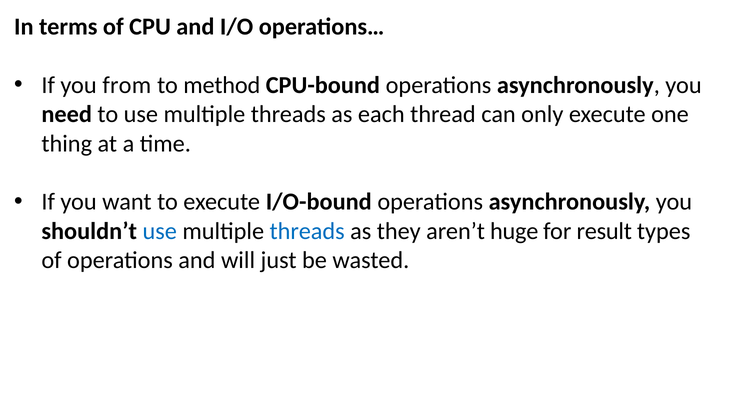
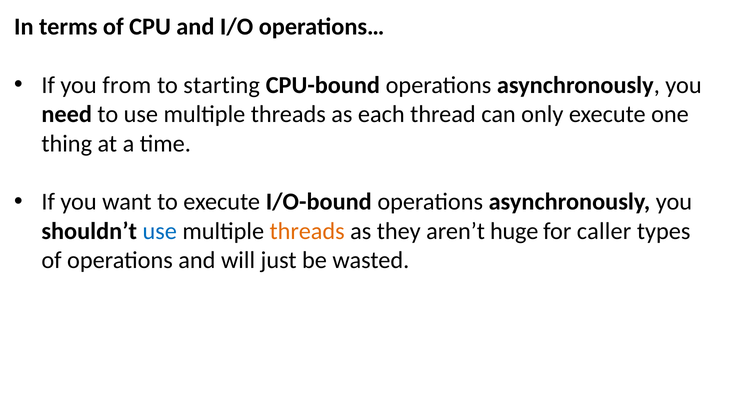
method: method -> starting (222, 85)
threads colour: blue -> orange (307, 231)
result: result -> caller (604, 231)
